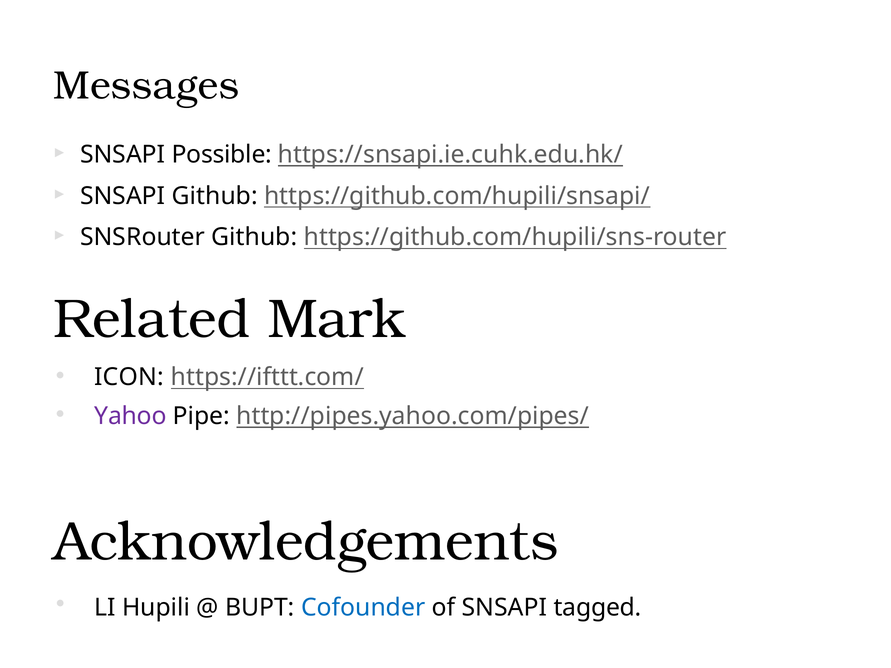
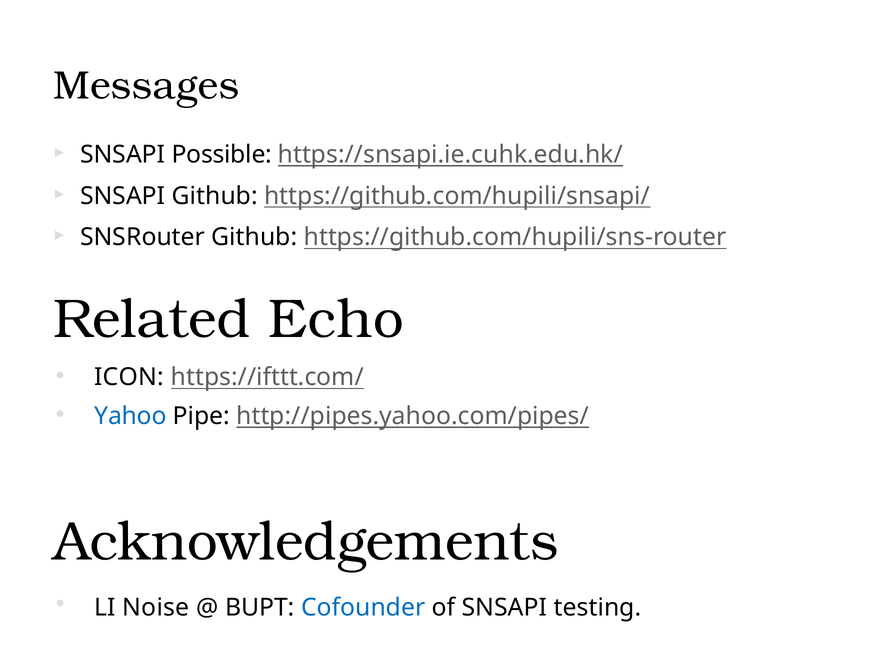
Mark: Mark -> Echo (336, 319)
Yahoo colour: purple -> blue (130, 416)
Hupili: Hupili -> Noise (156, 608)
tagged: tagged -> testing (597, 608)
